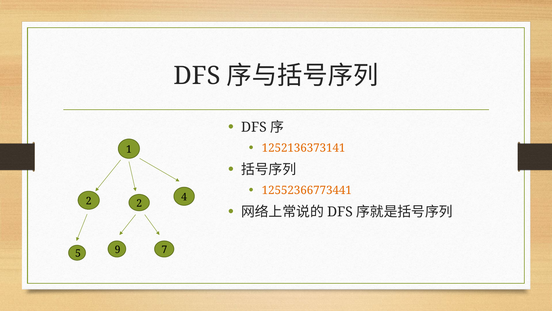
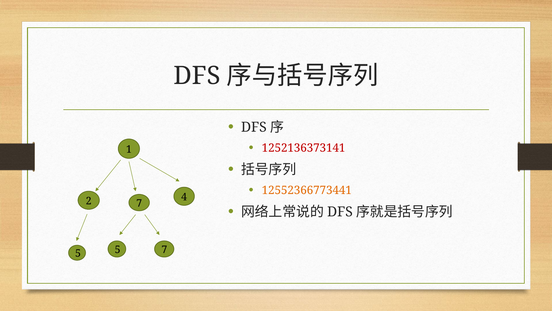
1252136373141 colour: orange -> red (304, 148)
2 2: 2 -> 7 (139, 203)
5 9: 9 -> 5 (118, 249)
